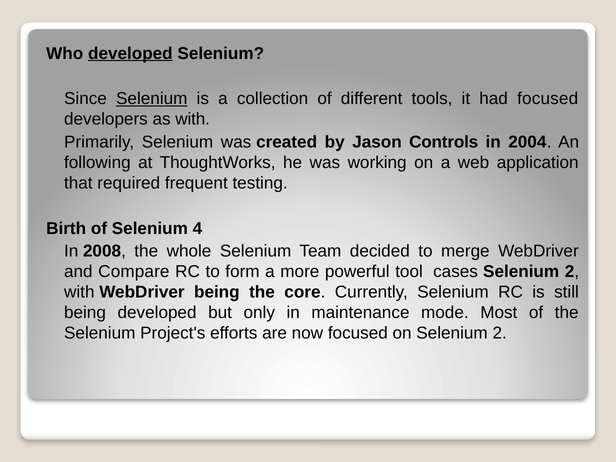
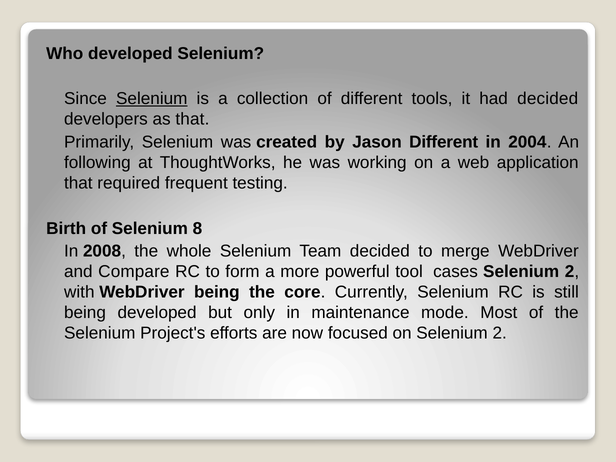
developed underline: present -> none (130, 53)
had focused: focused -> decided (548, 99)
as with: with -> that (192, 119)
Jason Controls: Controls -> Different (444, 142)
4: 4 -> 8 (197, 228)
